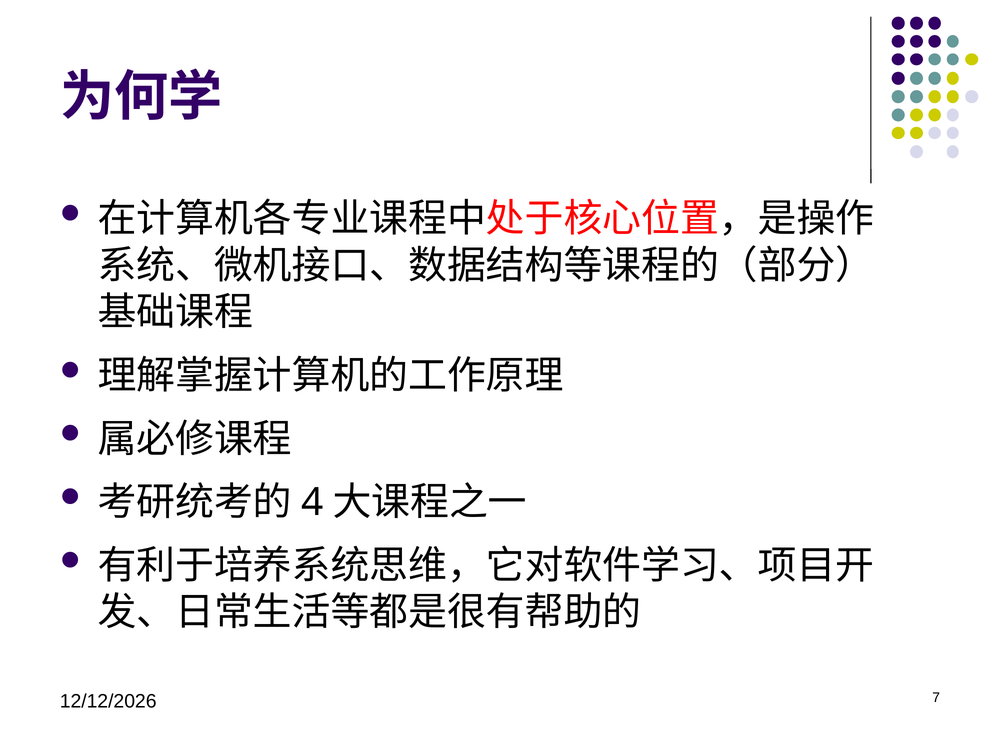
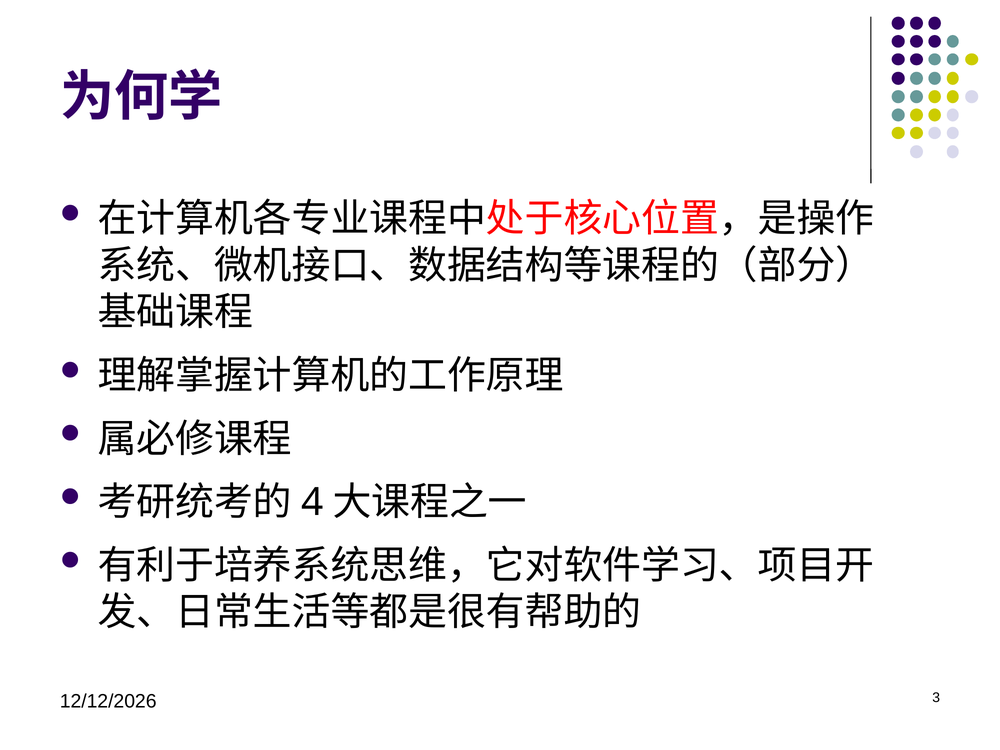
7: 7 -> 3 (936, 698)
